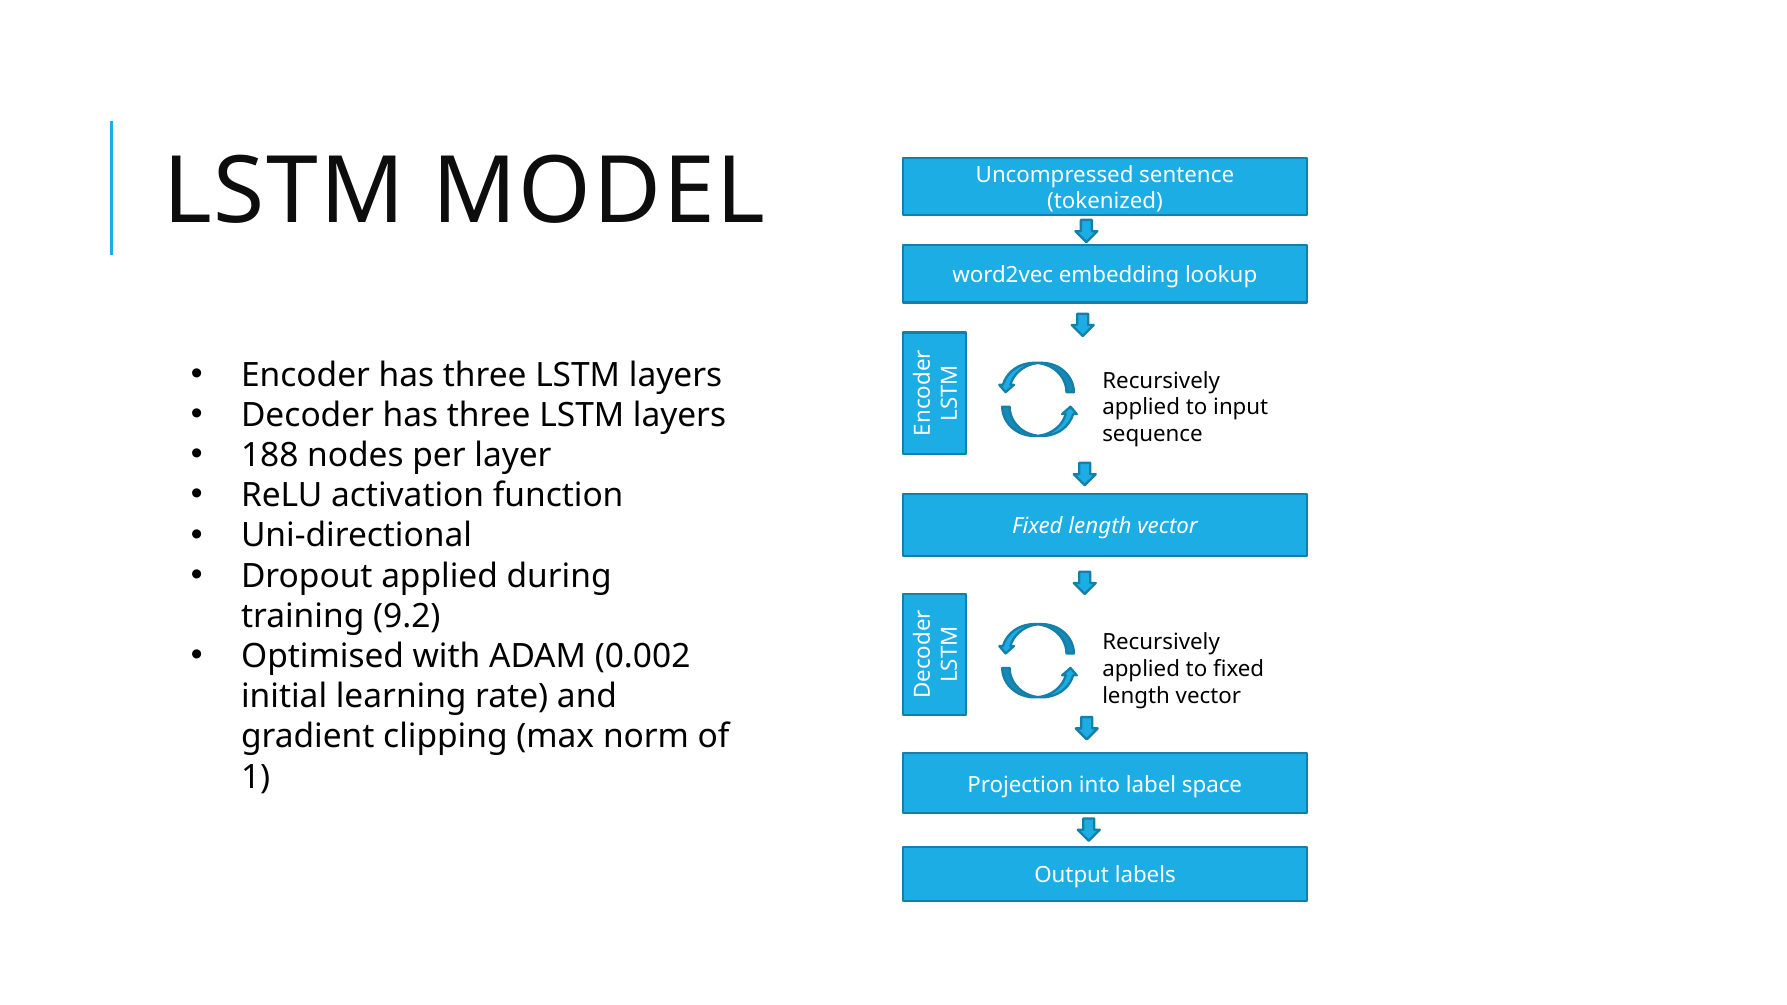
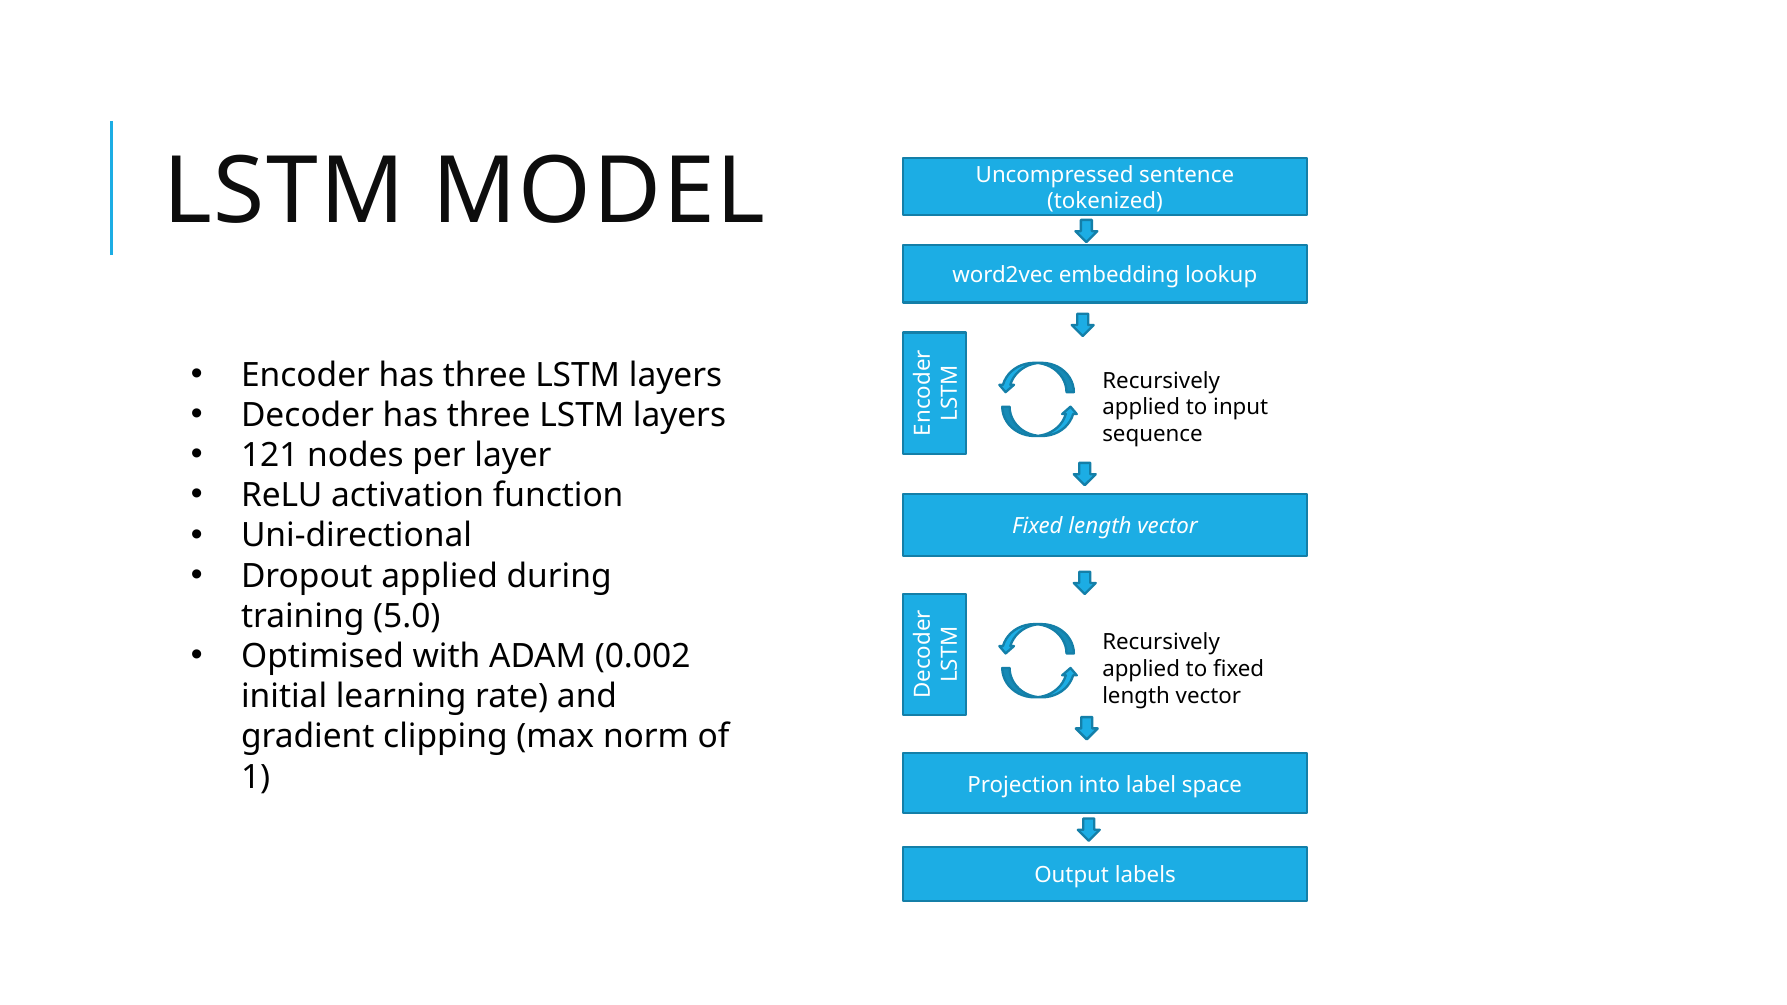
188: 188 -> 121 (270, 455)
9.2: 9.2 -> 5.0 (407, 616)
